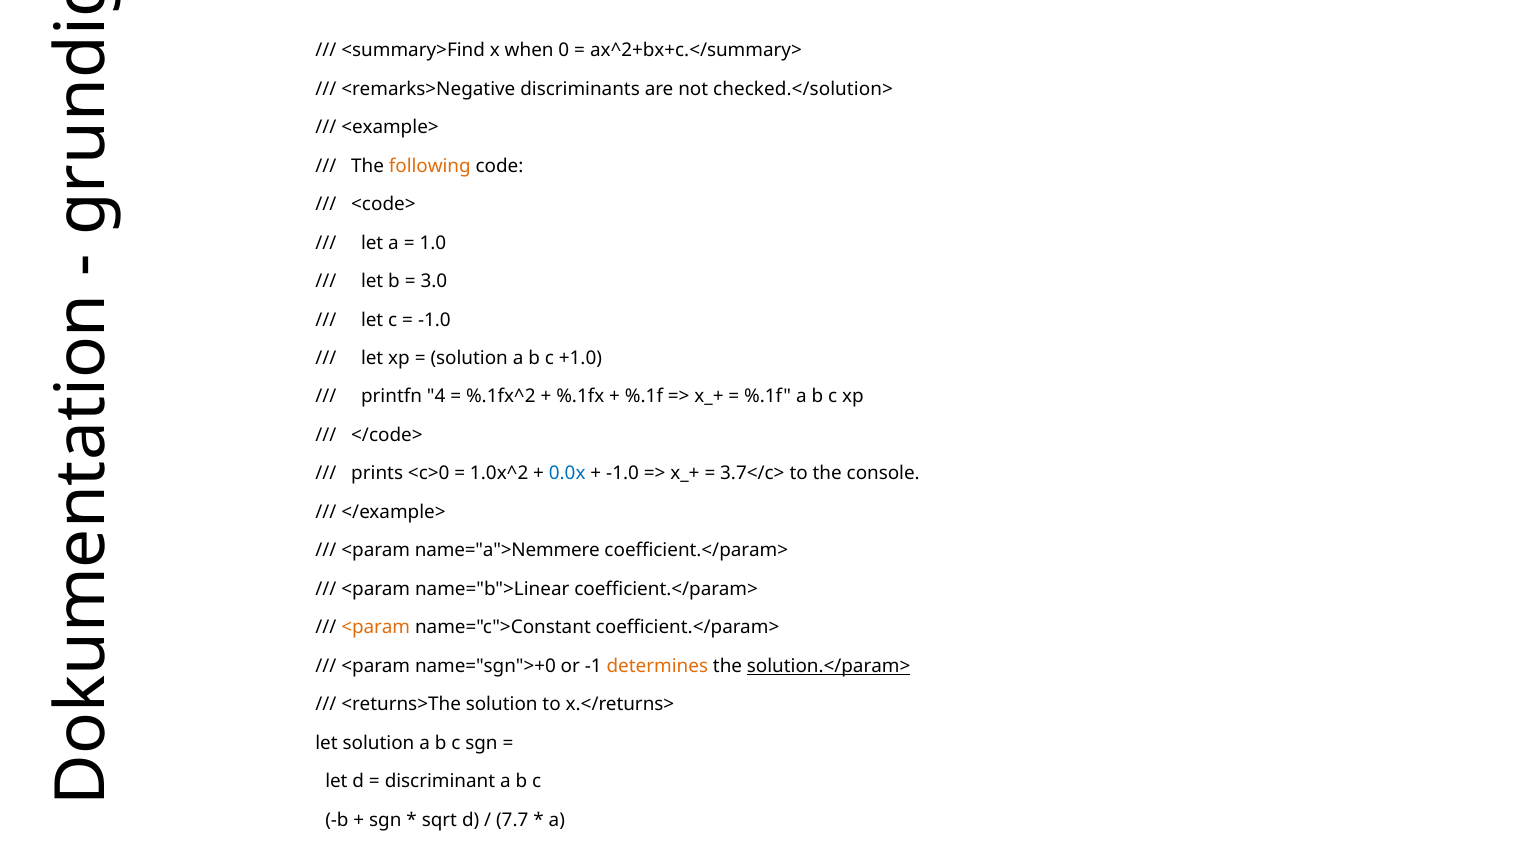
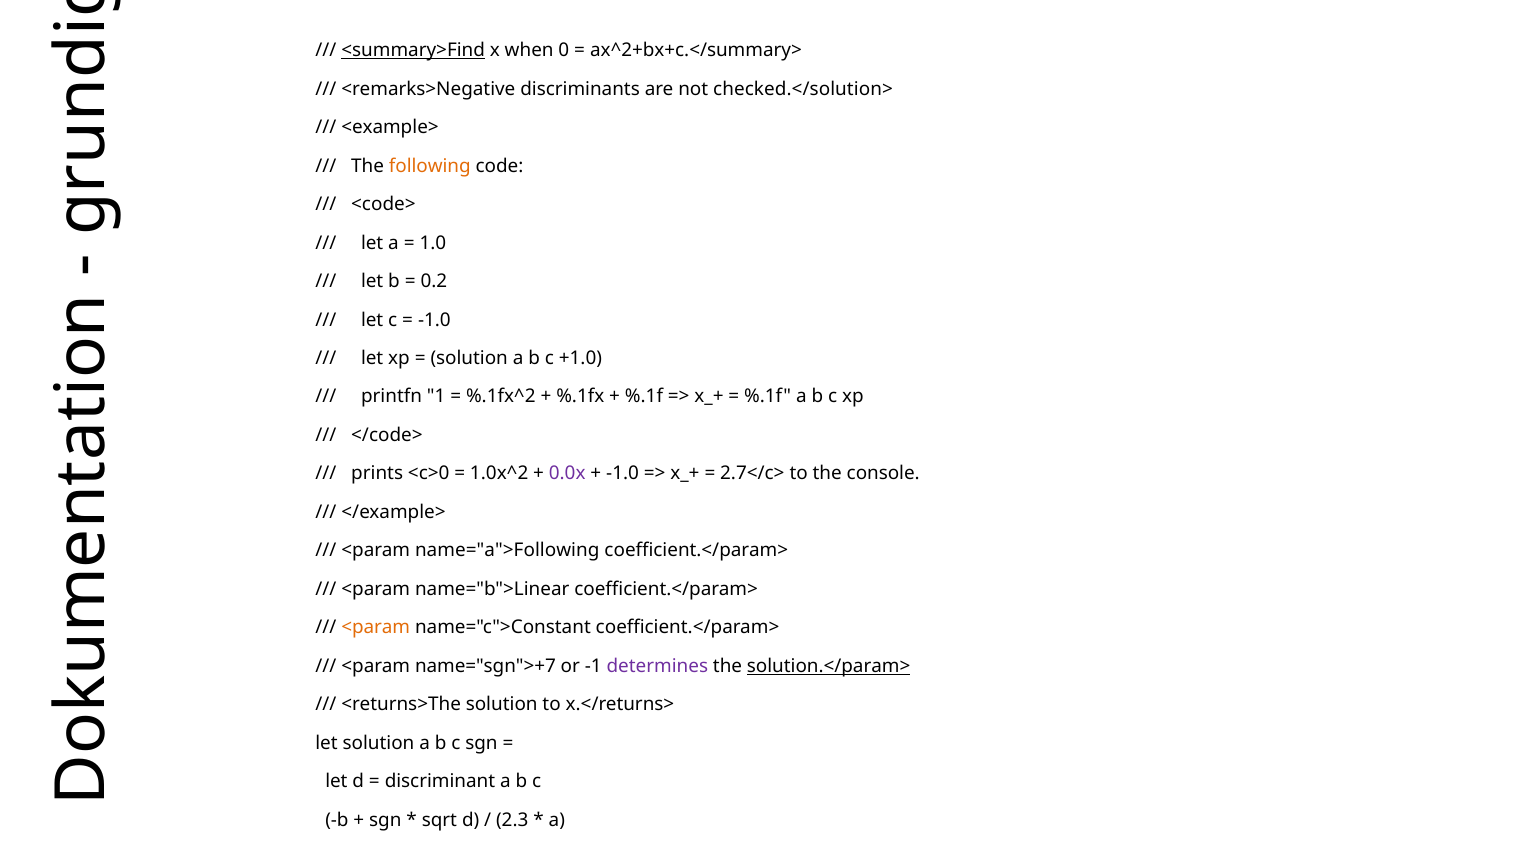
<summary>Find underline: none -> present (413, 51)
3.0: 3.0 -> 0.2 (434, 281)
4: 4 -> 1 (436, 397)
0.0x colour: blue -> purple (567, 474)
3.7</c>: 3.7</c> -> 2.7</c> (752, 474)
name="a">Nemmere: name="a">Nemmere -> name="a">Following (507, 551)
name="sgn">+0: name="sgn">+0 -> name="sgn">+7 (485, 666)
determines colour: orange -> purple (657, 666)
7.7: 7.7 -> 2.3 (512, 820)
